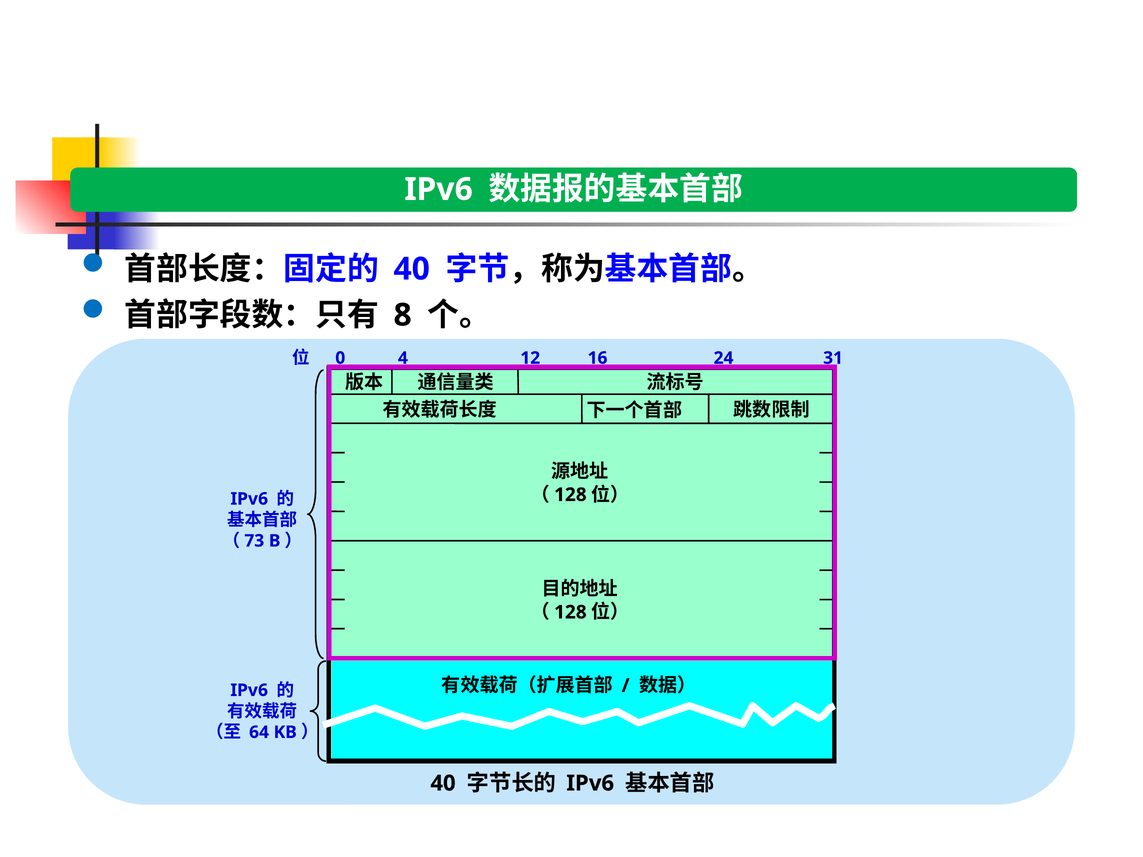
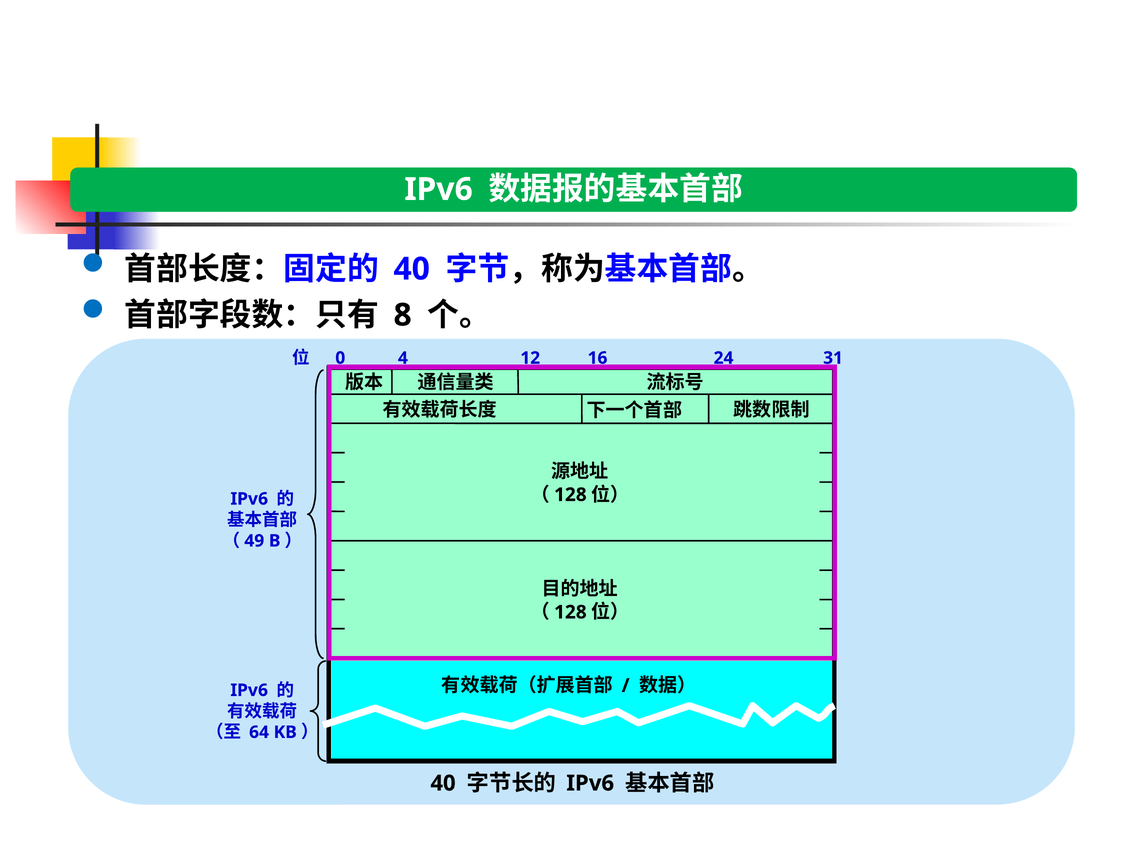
73: 73 -> 49 (254, 541)
